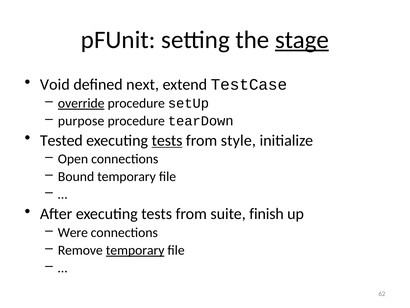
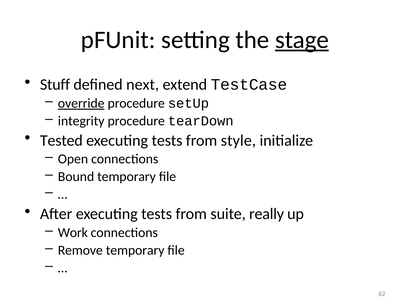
Void: Void -> Stuff (55, 84)
purpose: purpose -> integrity (81, 121)
tests underline: present -> none (167, 140)
finish: finish -> really (267, 214)
Were: Were -> Work (73, 232)
temporary underline: present -> none (135, 250)
